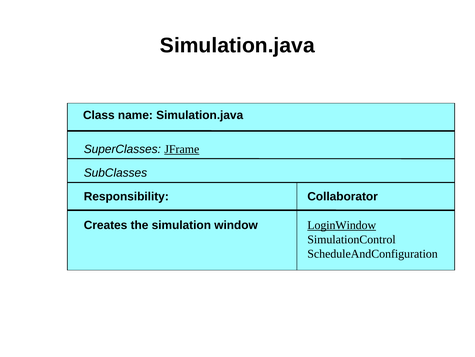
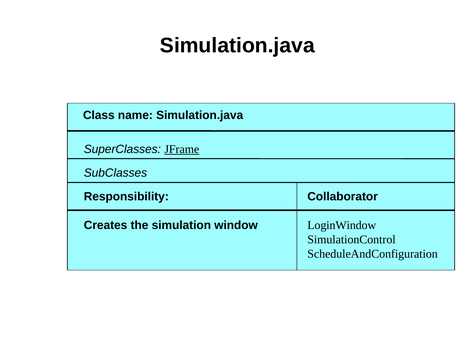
LoginWindow underline: present -> none (342, 225)
